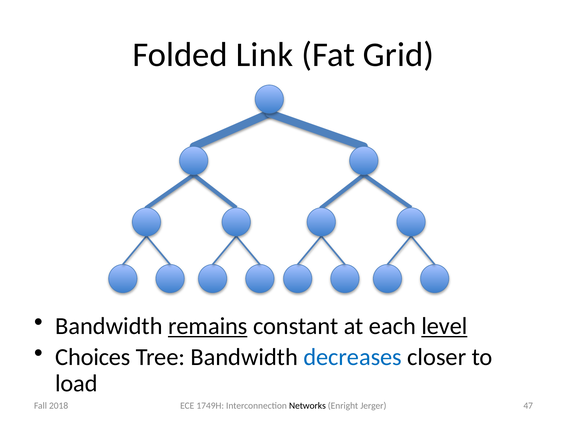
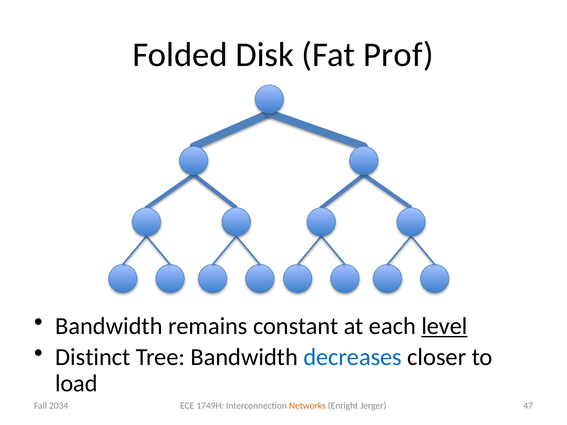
Link: Link -> Disk (265, 55)
Grid: Grid -> Prof (398, 55)
remains underline: present -> none (208, 326)
Choices: Choices -> Distinct (93, 357)
Networks colour: black -> orange (307, 406)
2018: 2018 -> 2034 (59, 406)
